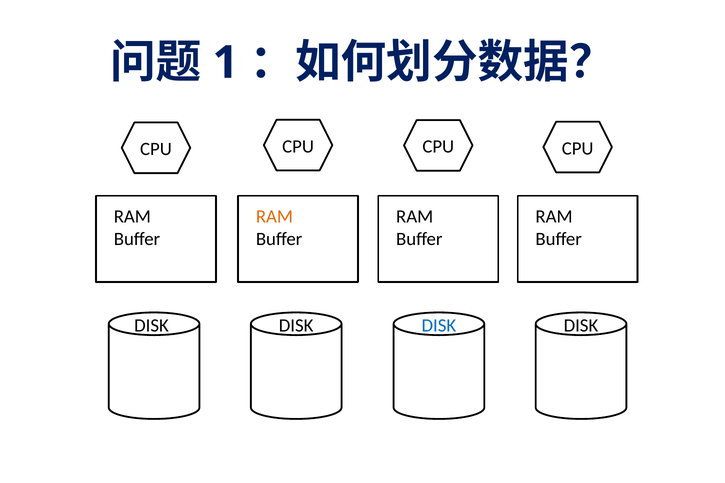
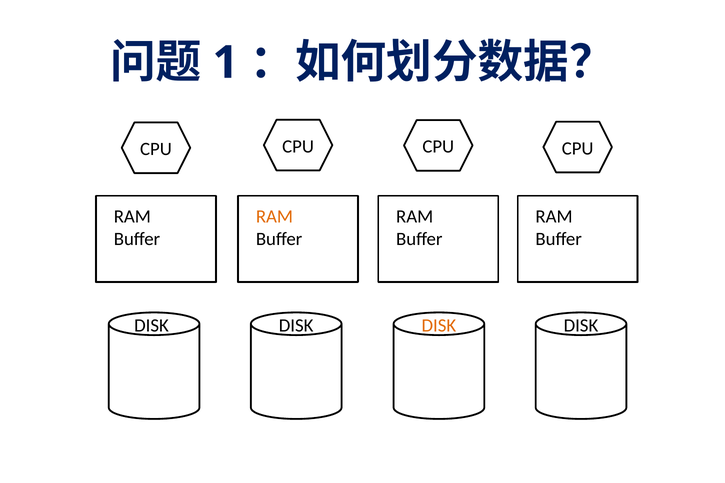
DISK colour: blue -> orange (439, 326)
